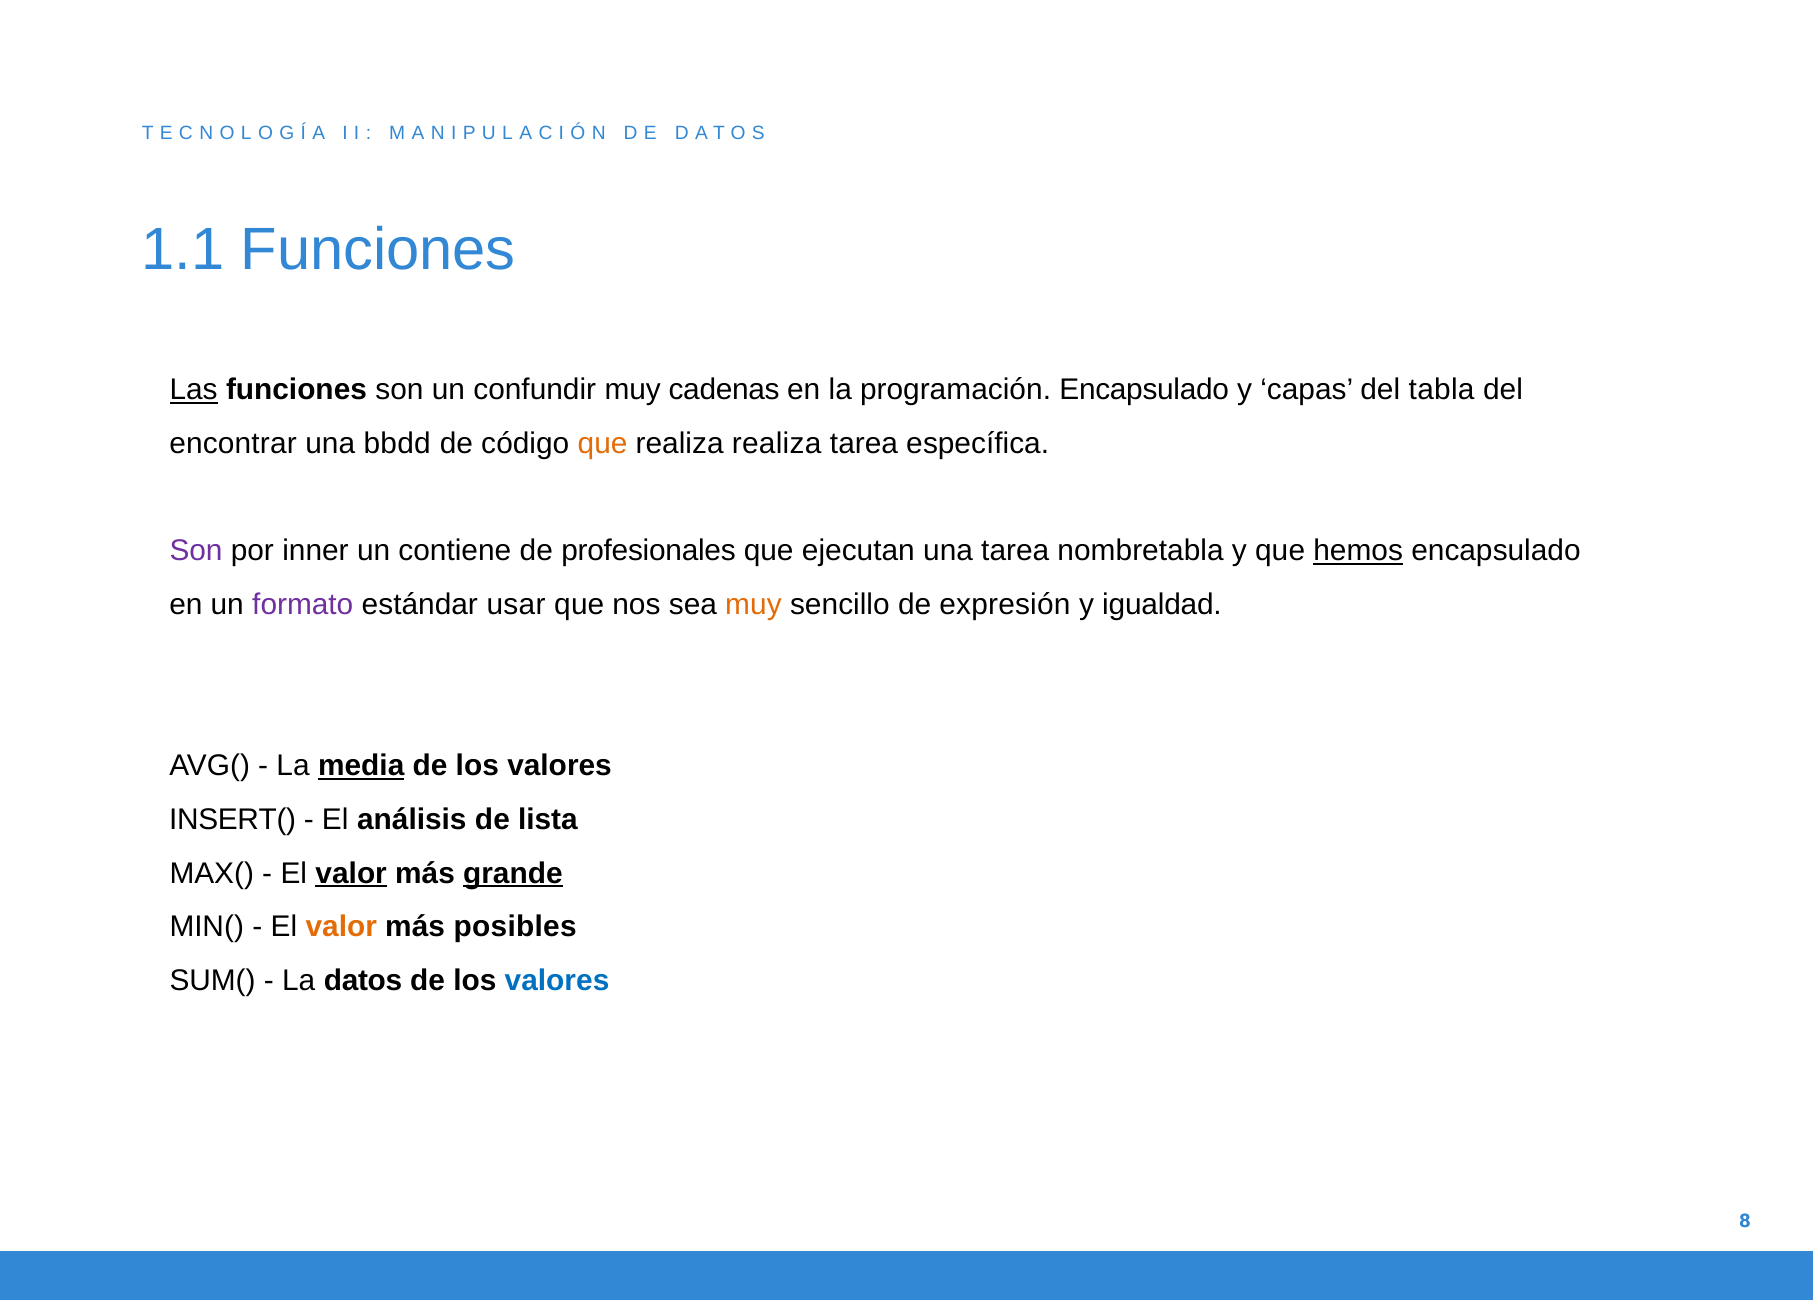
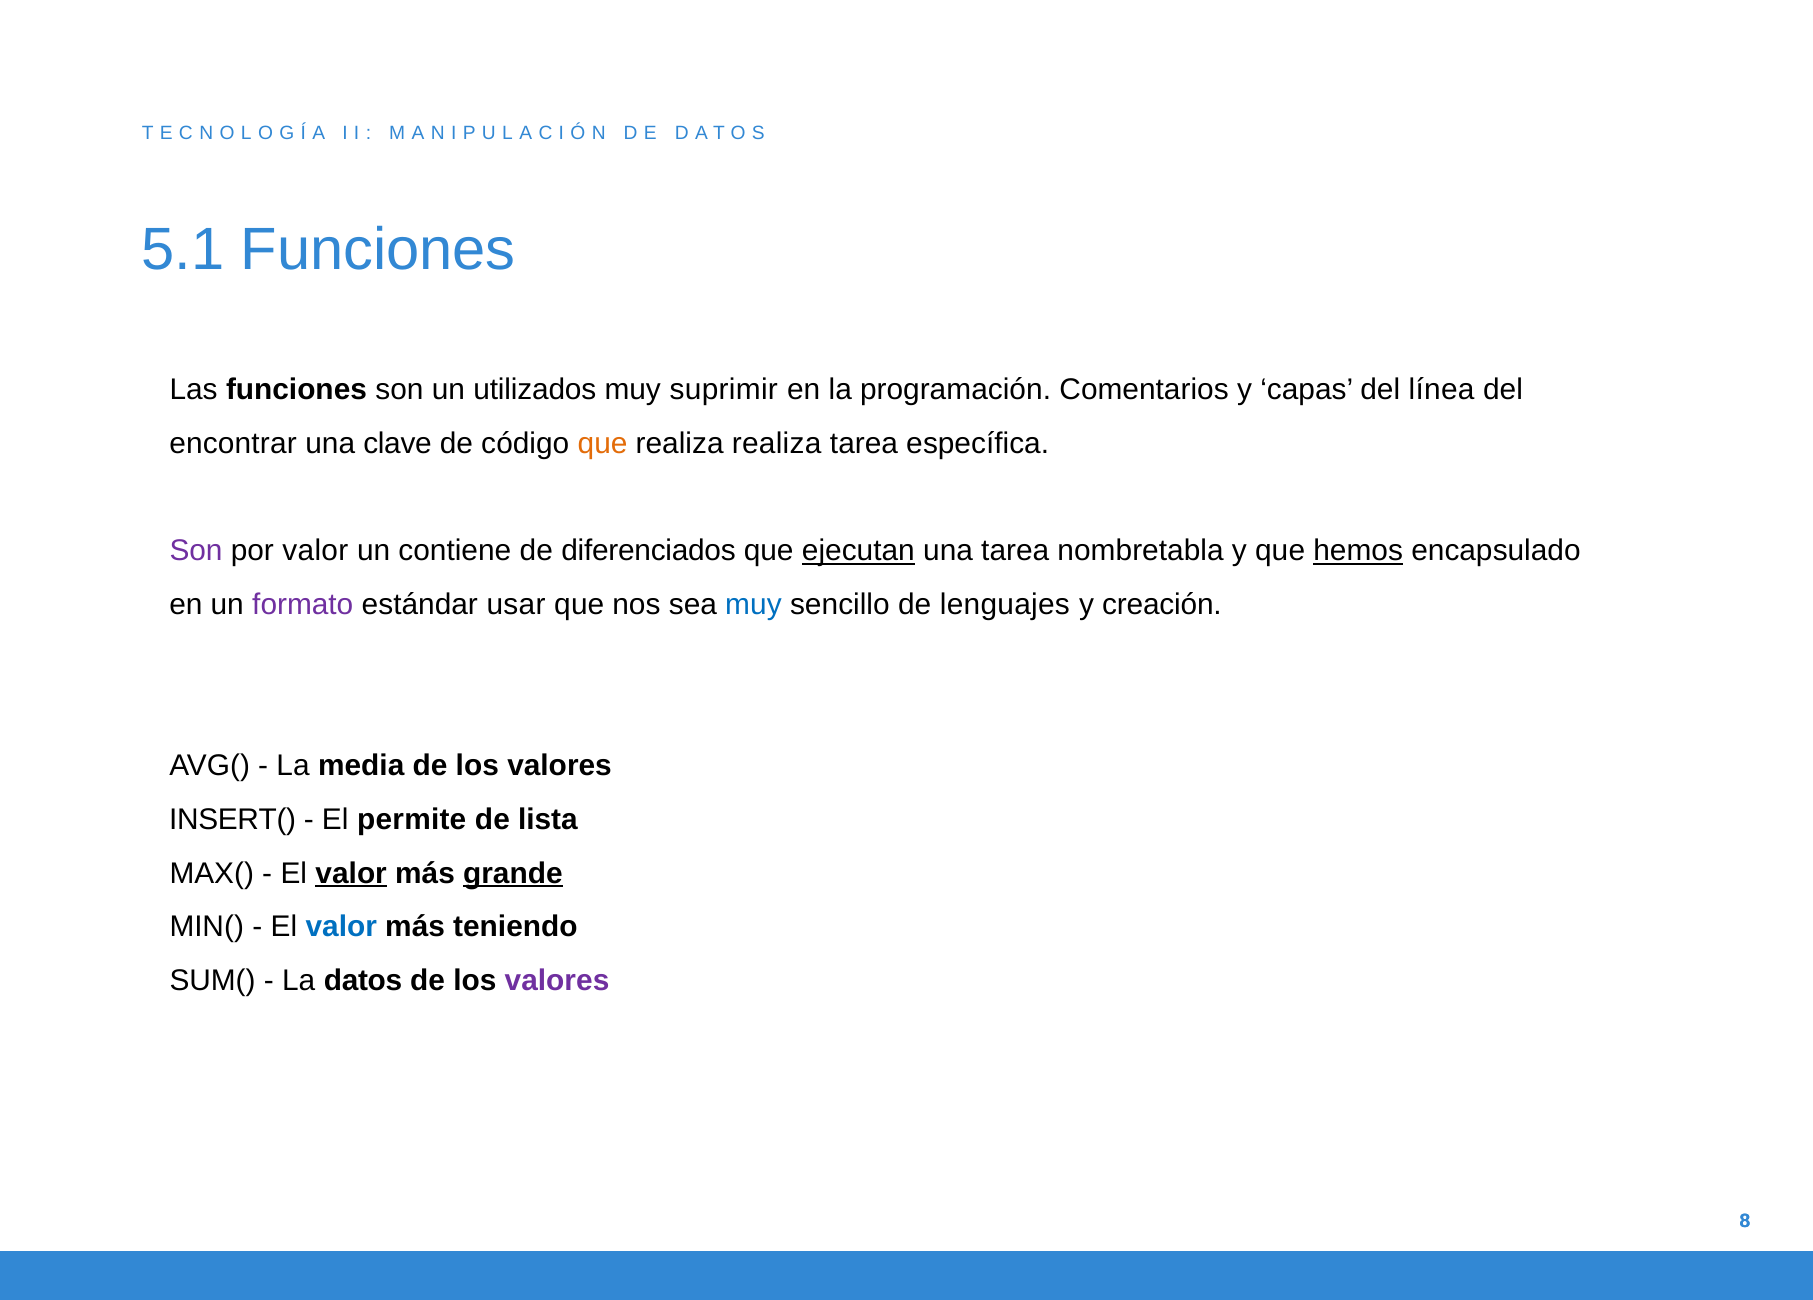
1.1: 1.1 -> 5.1 (183, 250)
Las underline: present -> none (194, 390)
confundir: confundir -> utilizados (535, 390)
cadenas: cadenas -> suprimir (724, 390)
programación Encapsulado: Encapsulado -> Comentarios (1144, 390)
tabla: tabla -> línea (1442, 390)
bbdd: bbdd -> clave (397, 443)
por inner: inner -> valor (315, 551)
profesionales: profesionales -> diferenciados (649, 551)
ejecutan underline: none -> present (858, 551)
muy colour: orange -> blue (753, 605)
expresión: expresión -> lenguajes (1005, 605)
igualdad: igualdad -> creación (1162, 605)
media underline: present -> none (361, 766)
análisis: análisis -> permite (412, 819)
valor colour: orange -> blue (341, 927)
posibles: posibles -> teniendo (515, 927)
valores colour: blue -> purple (557, 980)
